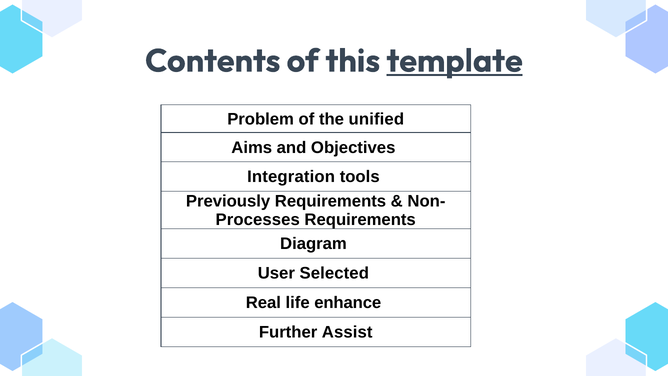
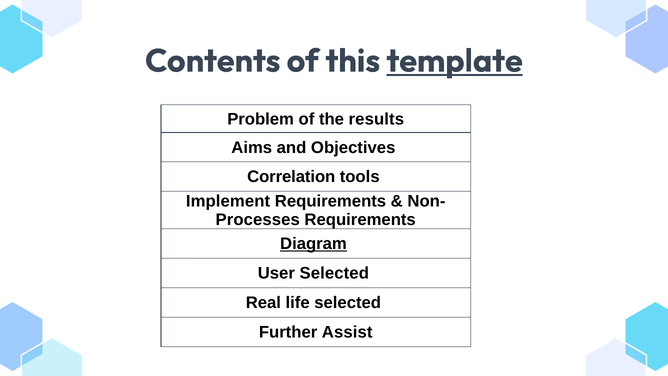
unified: unified -> results (376, 119)
Integration: Integration -> Correlation (291, 177)
Previously: Previously -> Implement (228, 201)
Diagram underline: none -> present (313, 244)
life enhance: enhance -> selected (348, 303)
